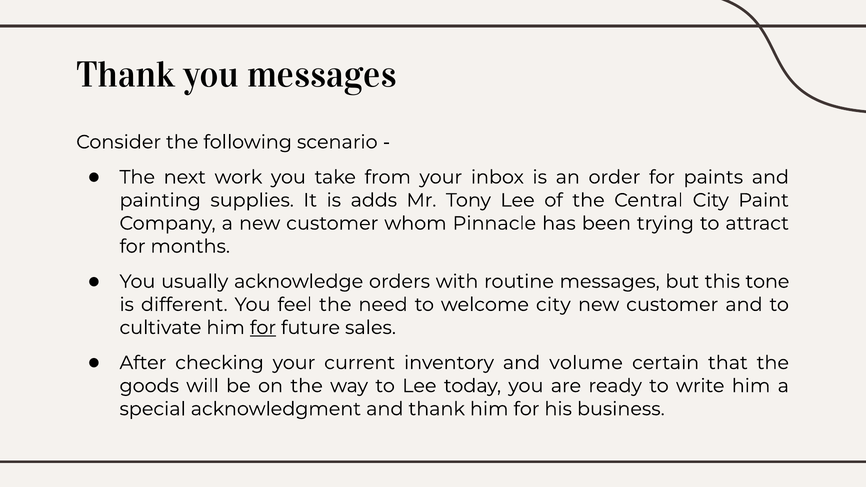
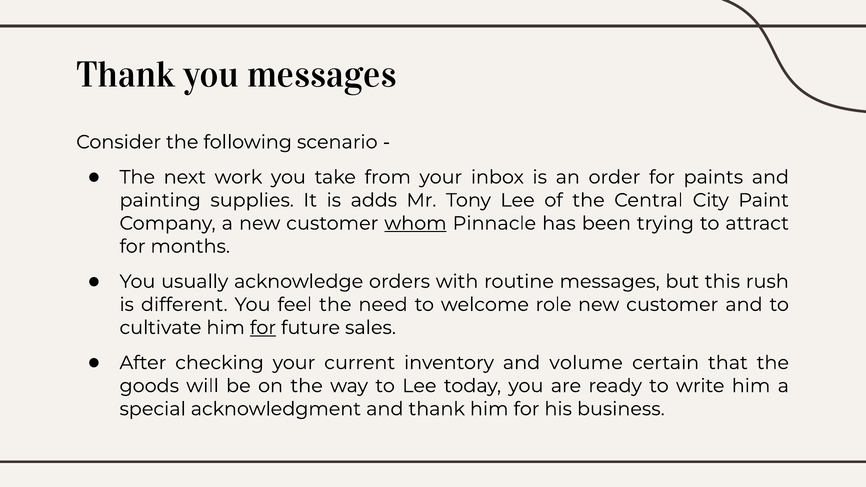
whom underline: none -> present (415, 223)
tone: tone -> rush (767, 282)
welcome city: city -> role (554, 305)
